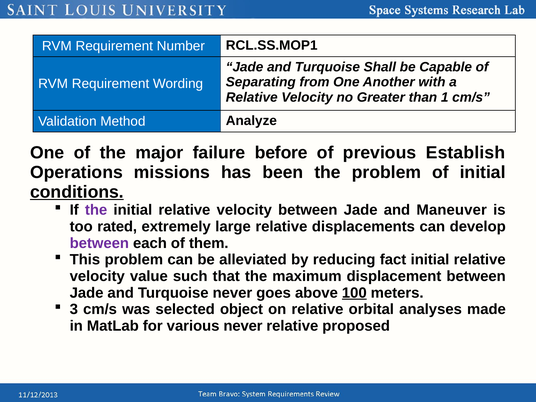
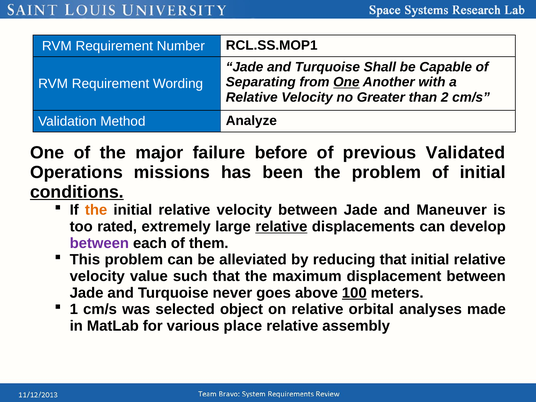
One underline: none -> present (346, 82)
1: 1 -> 2 (445, 97)
Establish: Establish -> Validated (466, 153)
the colour: purple -> orange (96, 210)
relative underline: none -> present (281, 227)
reducing fact: fact -> that (393, 260)
3: 3 -> 1 (74, 310)
various never: never -> place (243, 326)
proposed: proposed -> assembly (356, 326)
